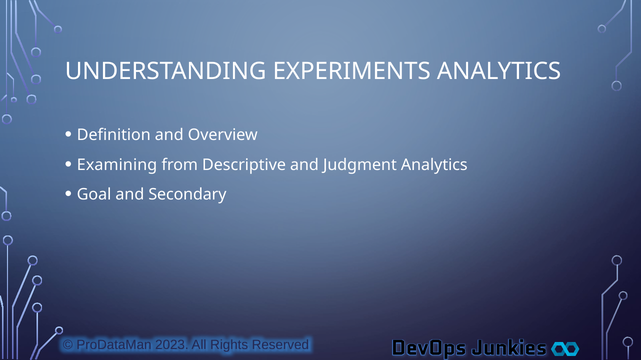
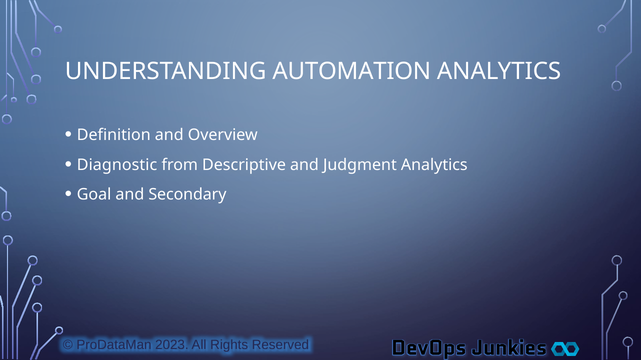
EXPERIMENTS: EXPERIMENTS -> AUTOMATION (352, 71)
Examining: Examining -> Diagnostic (117, 165)
